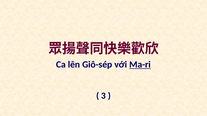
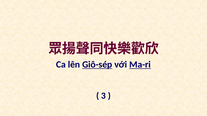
Giô-sép underline: none -> present (97, 65)
